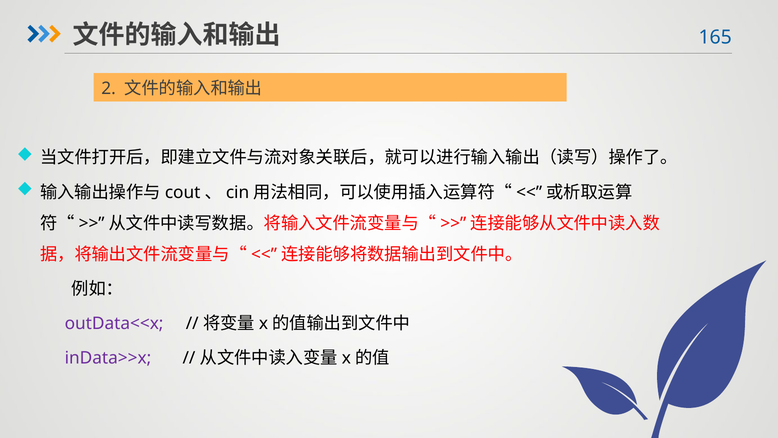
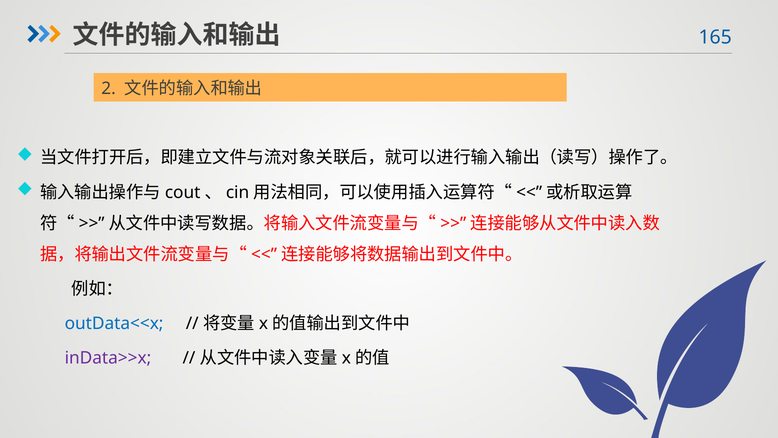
outData<<x colour: purple -> blue (114, 323)
